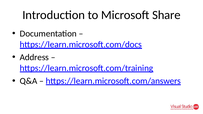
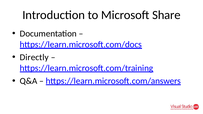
Address: Address -> Directly (34, 57)
